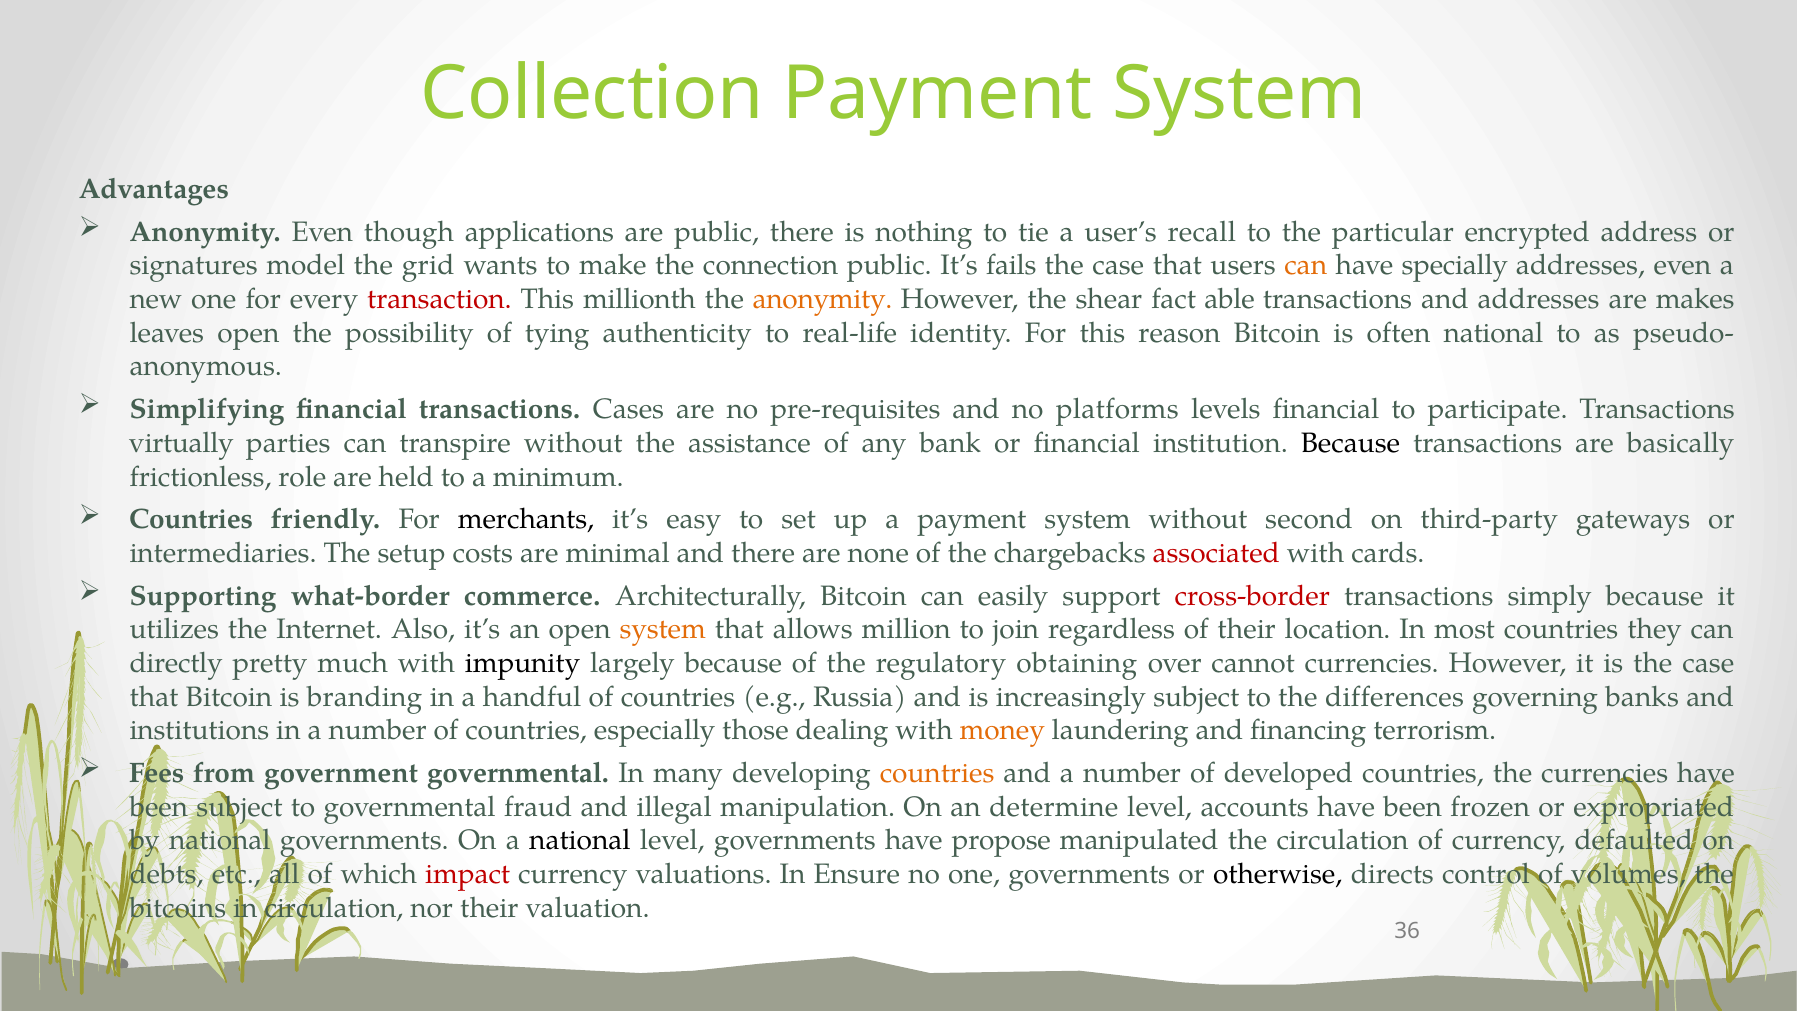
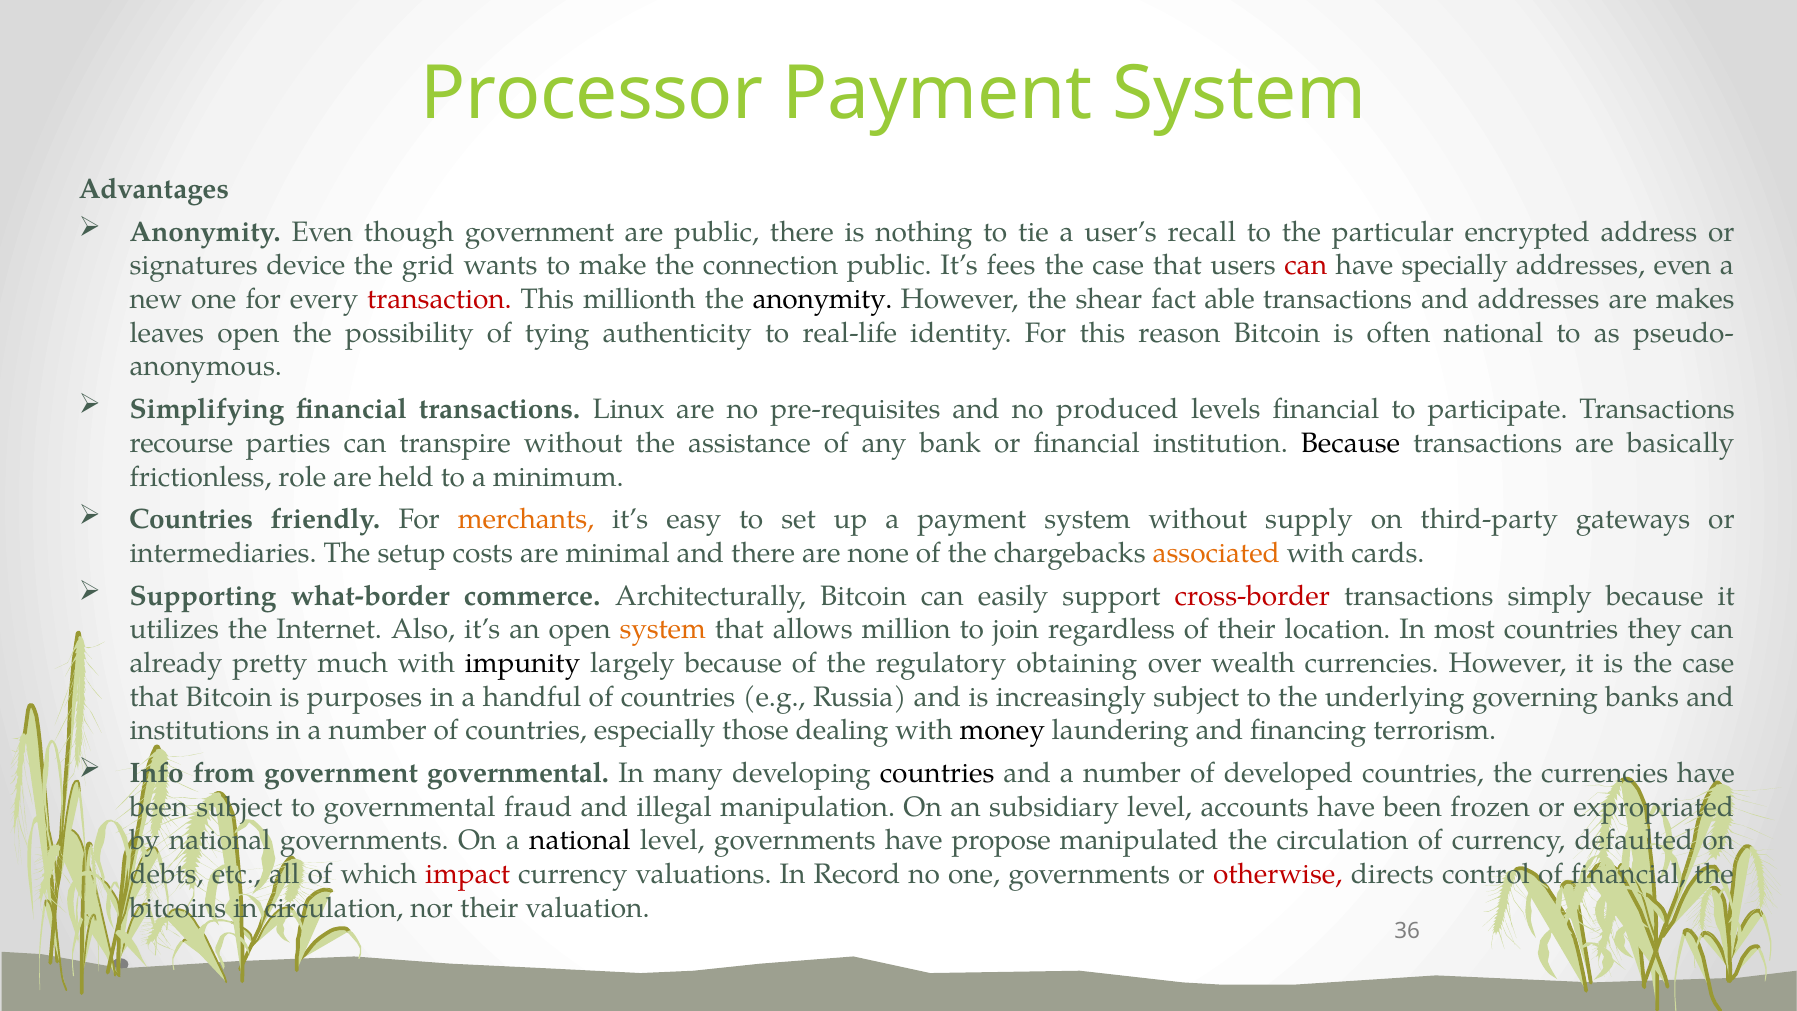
Collection: Collection -> Processor (592, 93)
though applications: applications -> government (539, 232)
model: model -> device (306, 266)
fails: fails -> fees (1011, 266)
can colour: orange -> red (1306, 266)
anonymity colour: orange -> black (823, 299)
Cases: Cases -> Linux (629, 409)
platforms: platforms -> produced (1117, 409)
virtually: virtually -> recourse (181, 443)
merchants colour: black -> orange (526, 519)
second: second -> supply (1309, 519)
associated colour: red -> orange (1216, 553)
directly: directly -> already (176, 663)
cannot: cannot -> wealth (1253, 663)
branding: branding -> purposes (365, 697)
differences: differences -> underlying (1395, 697)
money colour: orange -> black (1002, 730)
Fees: Fees -> Info (157, 773)
countries colour: orange -> black (937, 773)
determine: determine -> subsidiary (1054, 807)
Ensure: Ensure -> Record (857, 874)
otherwise colour: black -> red (1278, 874)
of volumes: volumes -> financial (1629, 874)
